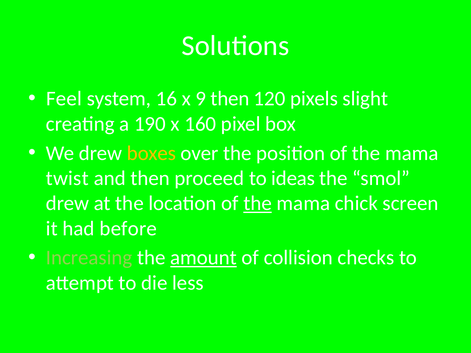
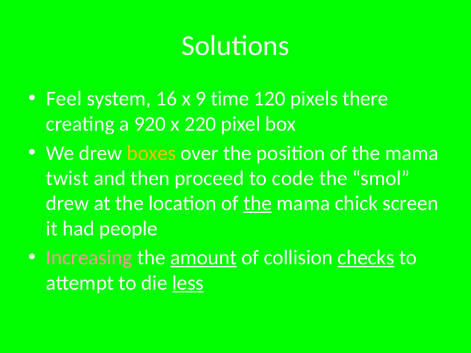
9 then: then -> time (230, 99)
slight: slight -> there (365, 99)
190: 190 -> 920 (150, 124)
160: 160 -> 220 (200, 124)
ideas: ideas -> code (293, 178)
before: before -> people (128, 229)
Increasing colour: light green -> pink (89, 258)
checks underline: none -> present (366, 258)
less underline: none -> present (188, 283)
